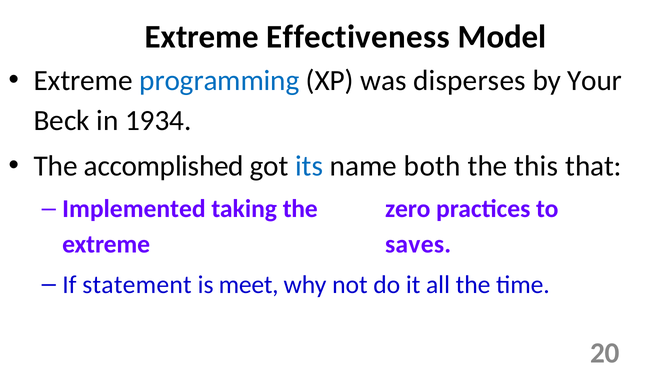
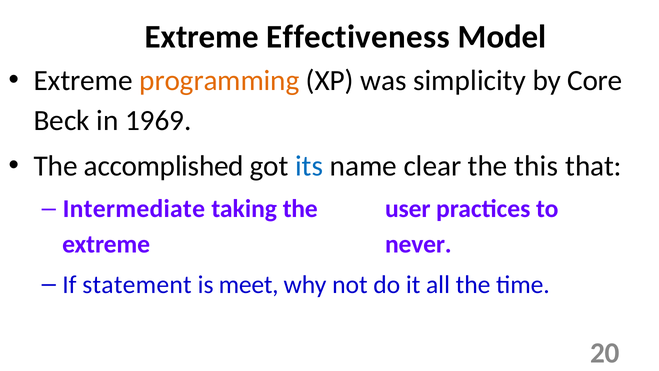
programming colour: blue -> orange (219, 81)
disperses: disperses -> simplicity (470, 81)
Your: Your -> Core (595, 81)
1934: 1934 -> 1969 (158, 121)
both: both -> clear (432, 166)
Implemented: Implemented -> Intermediate (134, 209)
zero: zero -> user (408, 209)
saves: saves -> never (418, 244)
